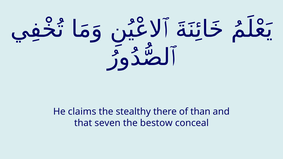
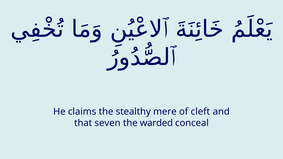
there: there -> mere (165, 112)
than: than -> cleft (200, 112)
bestow: bestow -> warded (156, 123)
